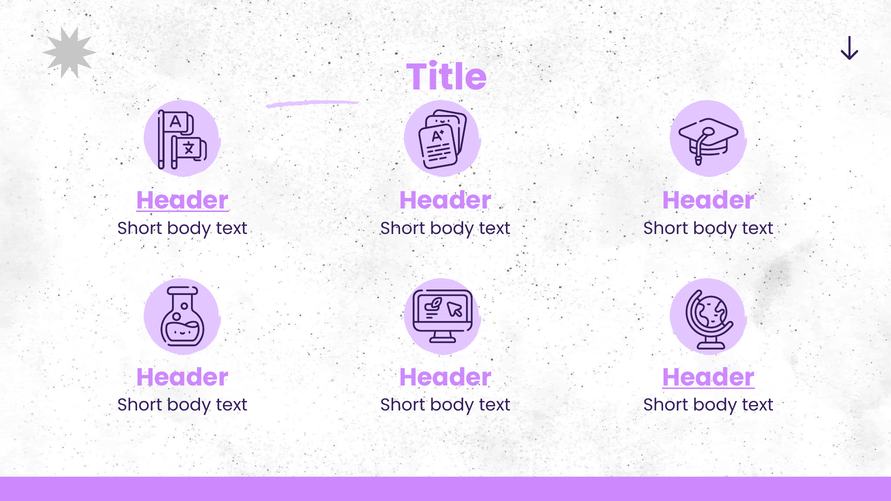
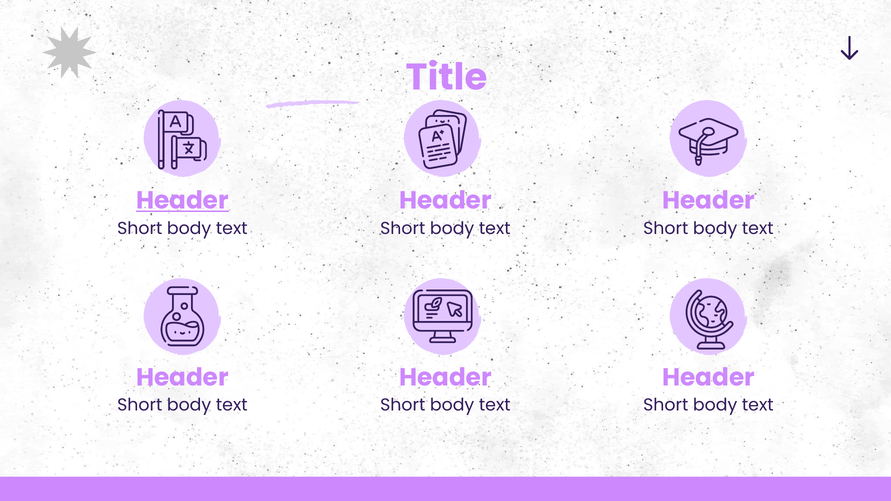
Header underline: present -> none (708, 378)
